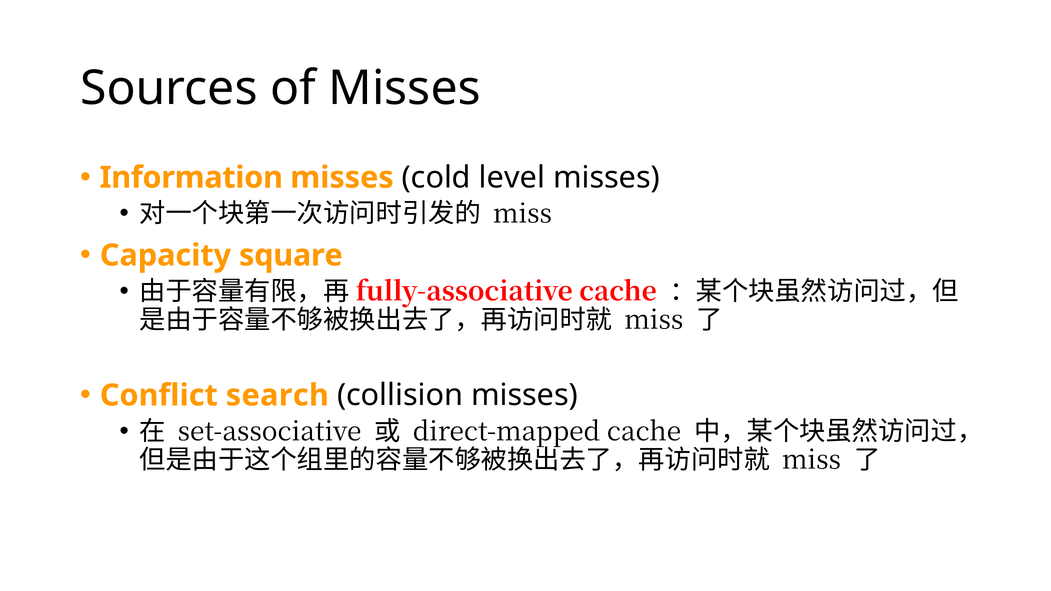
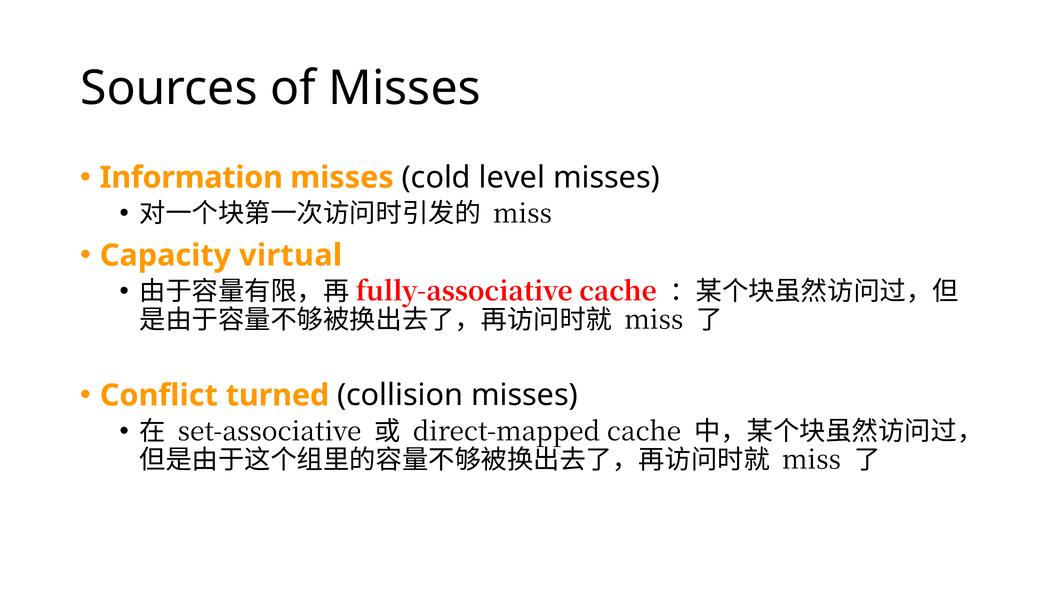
square: square -> virtual (291, 255)
search: search -> turned (278, 395)
